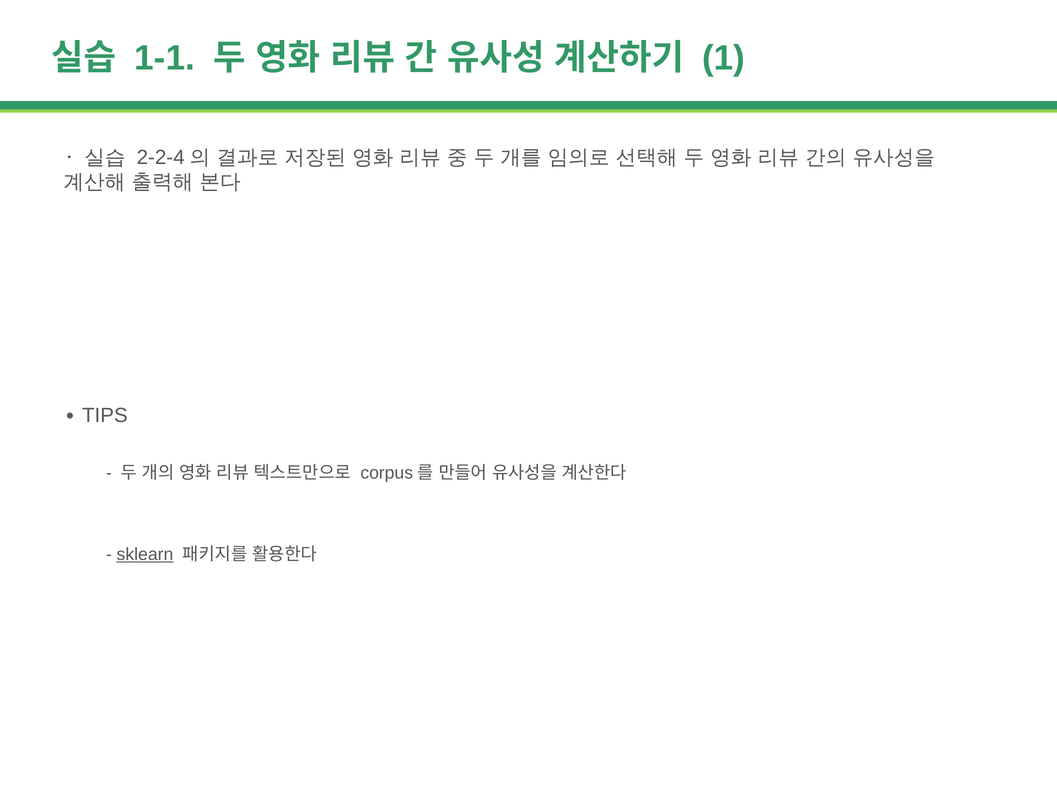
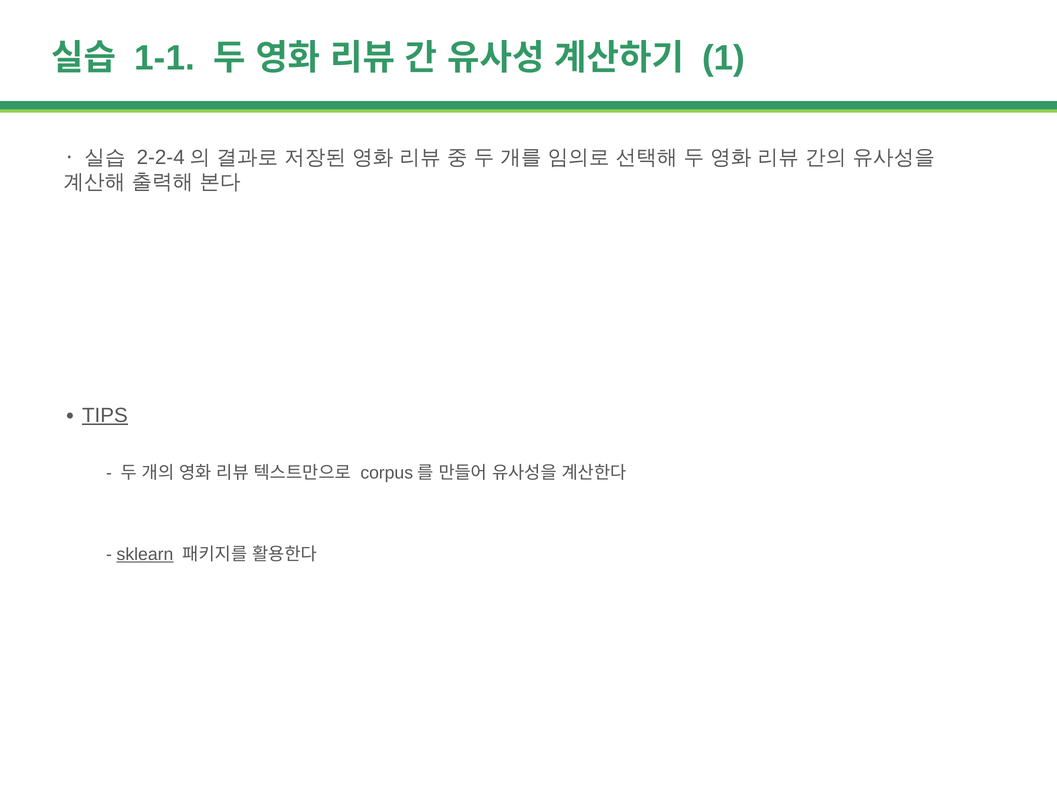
TIPS underline: none -> present (105, 415)
